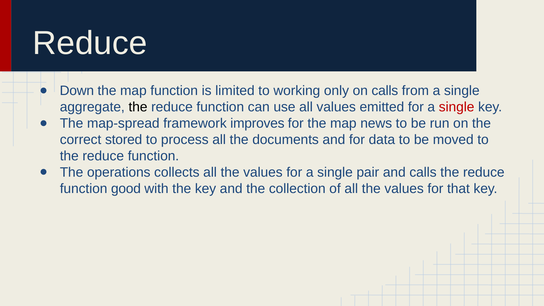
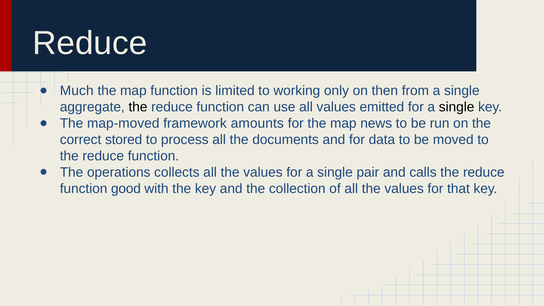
Down: Down -> Much (77, 91)
on calls: calls -> then (385, 91)
single colour: red -> black (457, 107)
map-spread: map-spread -> map-moved (123, 123)
improves: improves -> amounts (257, 123)
